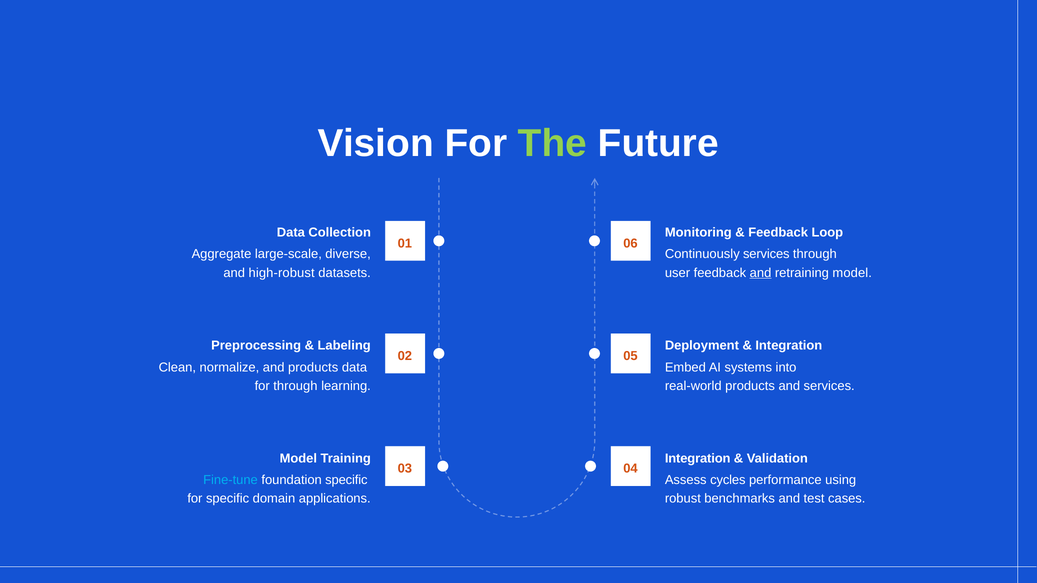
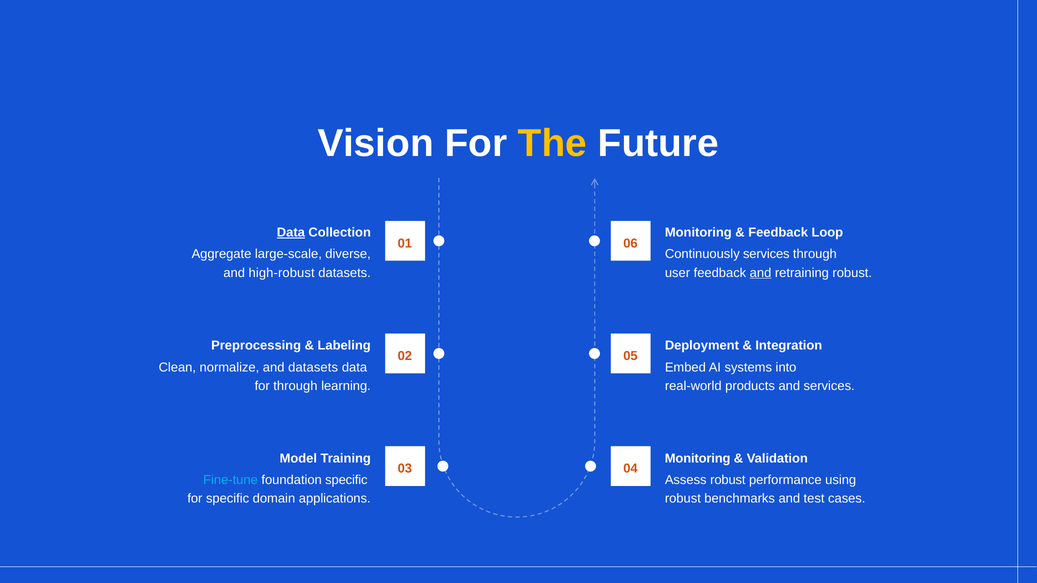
The colour: light green -> yellow (552, 144)
Data underline: none -> present (291, 233)
retraining model: model -> robust (852, 273)
and products: products -> datasets (313, 367)
Integration: Integration -> Monitoring (698, 459)
Assess cycles: cycles -> robust (728, 480)
